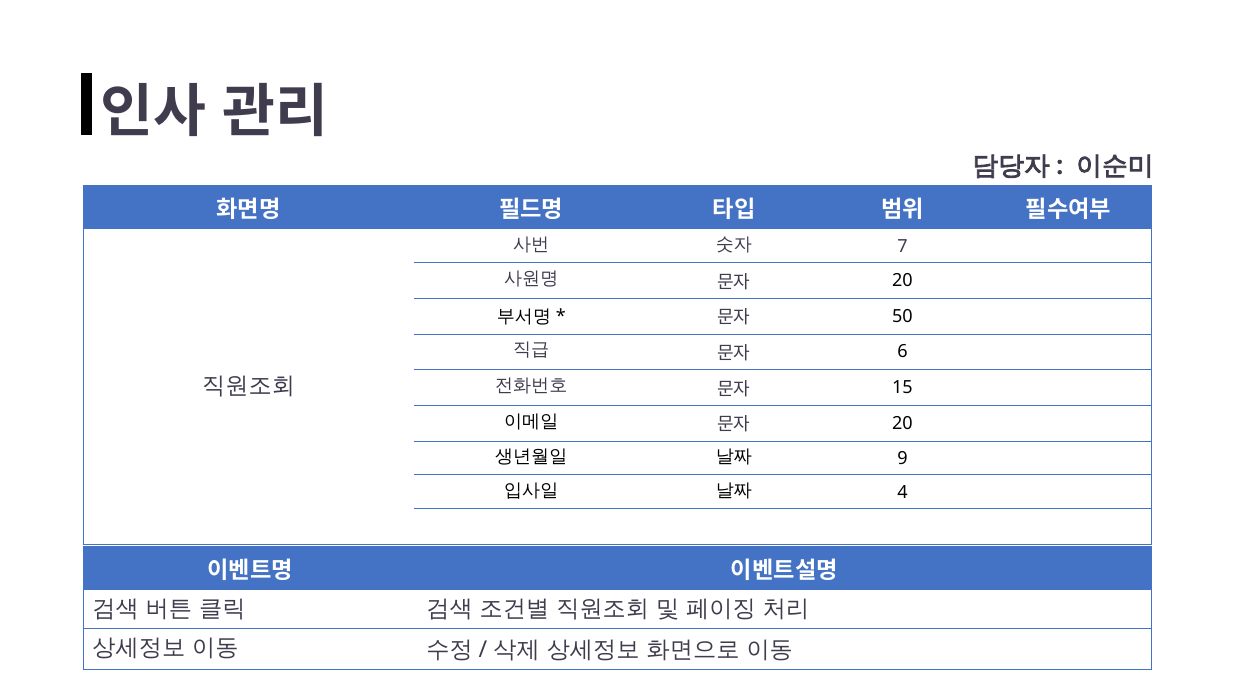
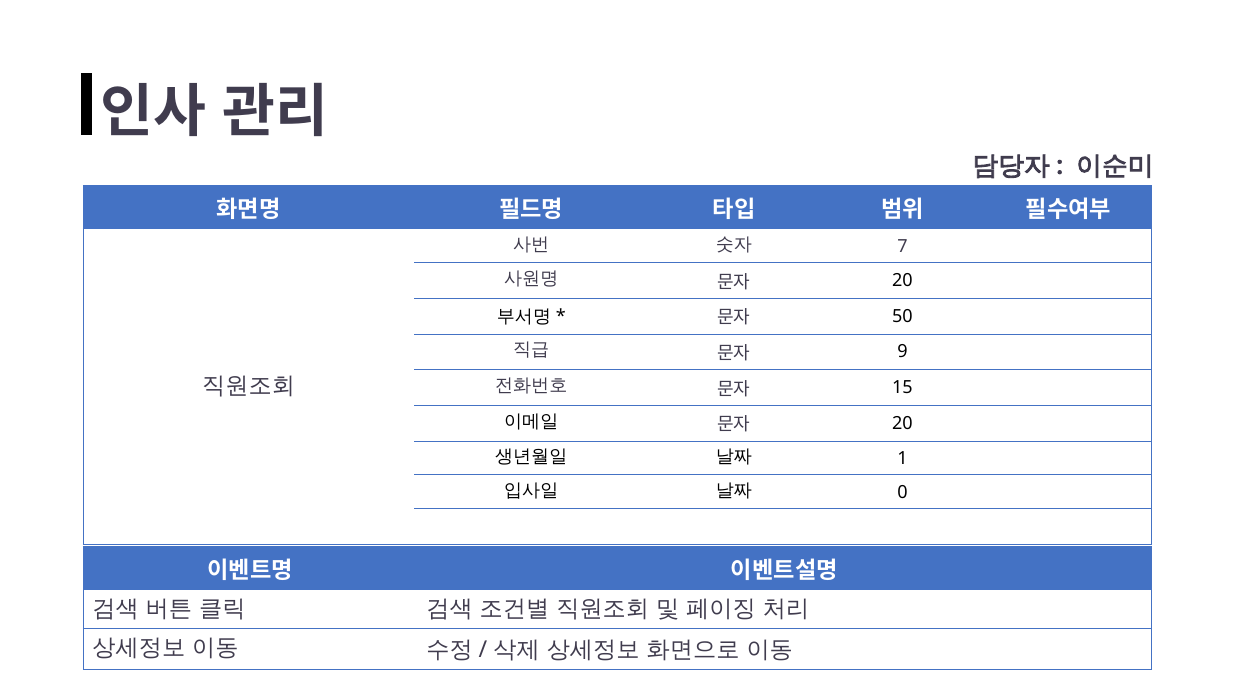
6: 6 -> 9 (903, 352)
9: 9 -> 1 (903, 459)
4: 4 -> 0 (903, 493)
